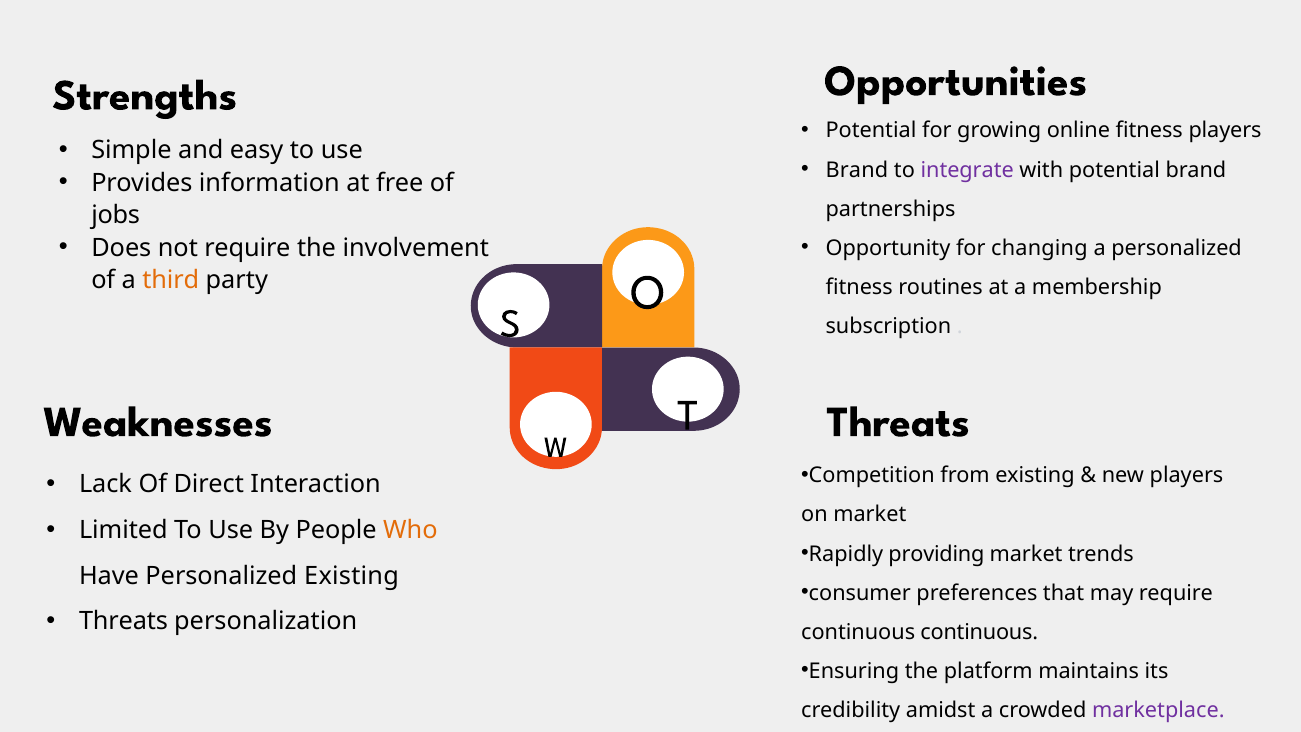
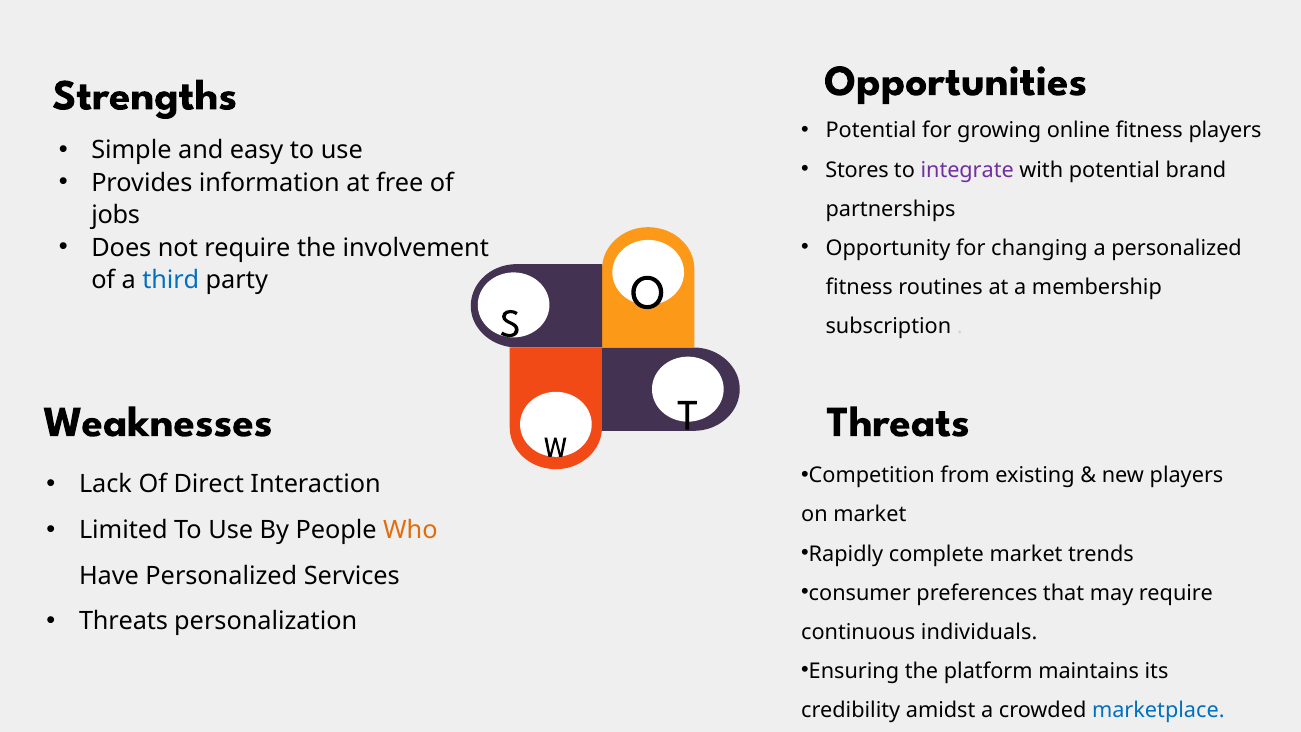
Brand: Brand -> Stores (857, 170)
third colour: orange -> blue (171, 280)
providing: providing -> complete (936, 554)
Personalized Existing: Existing -> Services (352, 576)
continuous continuous: continuous -> individuals (979, 632)
marketplace colour: purple -> blue (1158, 710)
